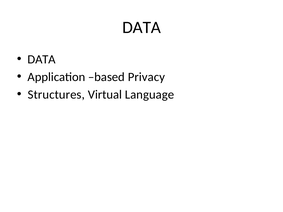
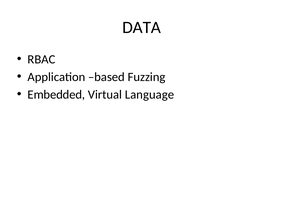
DATA: DATA -> RBAC (42, 59)
Privacy: Privacy -> Fuzzing (147, 77)
Structures: Structures -> Embedded (56, 95)
